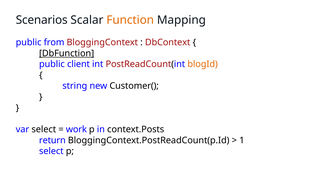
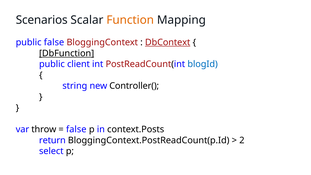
public from: from -> false (54, 42)
DbContext underline: none -> present (168, 42)
blogId colour: orange -> blue (203, 64)
Customer(: Customer( -> Controller( (134, 86)
var select: select -> throw (44, 129)
work: work -> false (76, 129)
1: 1 -> 2 (242, 140)
